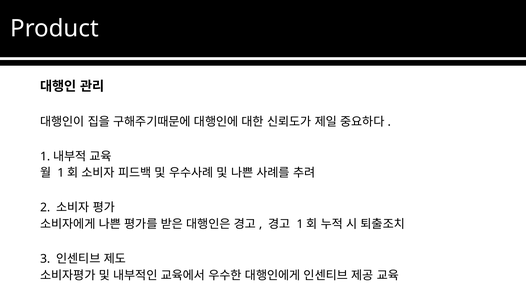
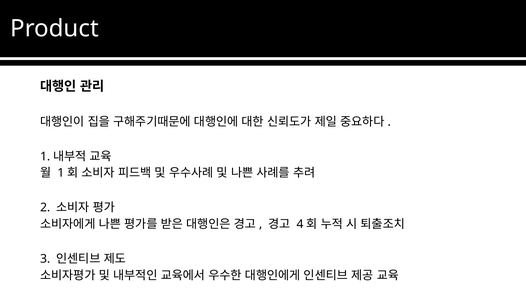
1: 1 -> 4 (300, 224)
